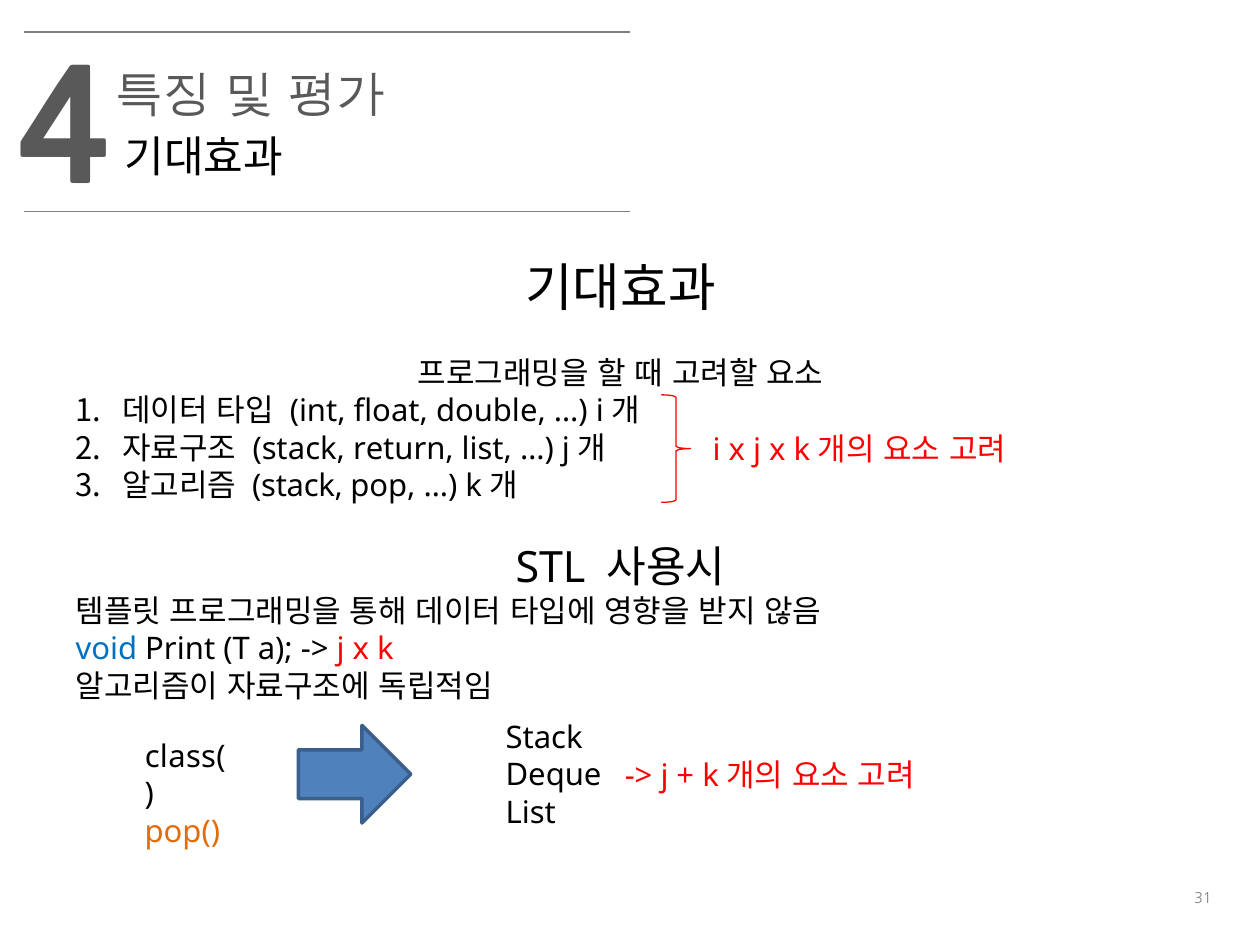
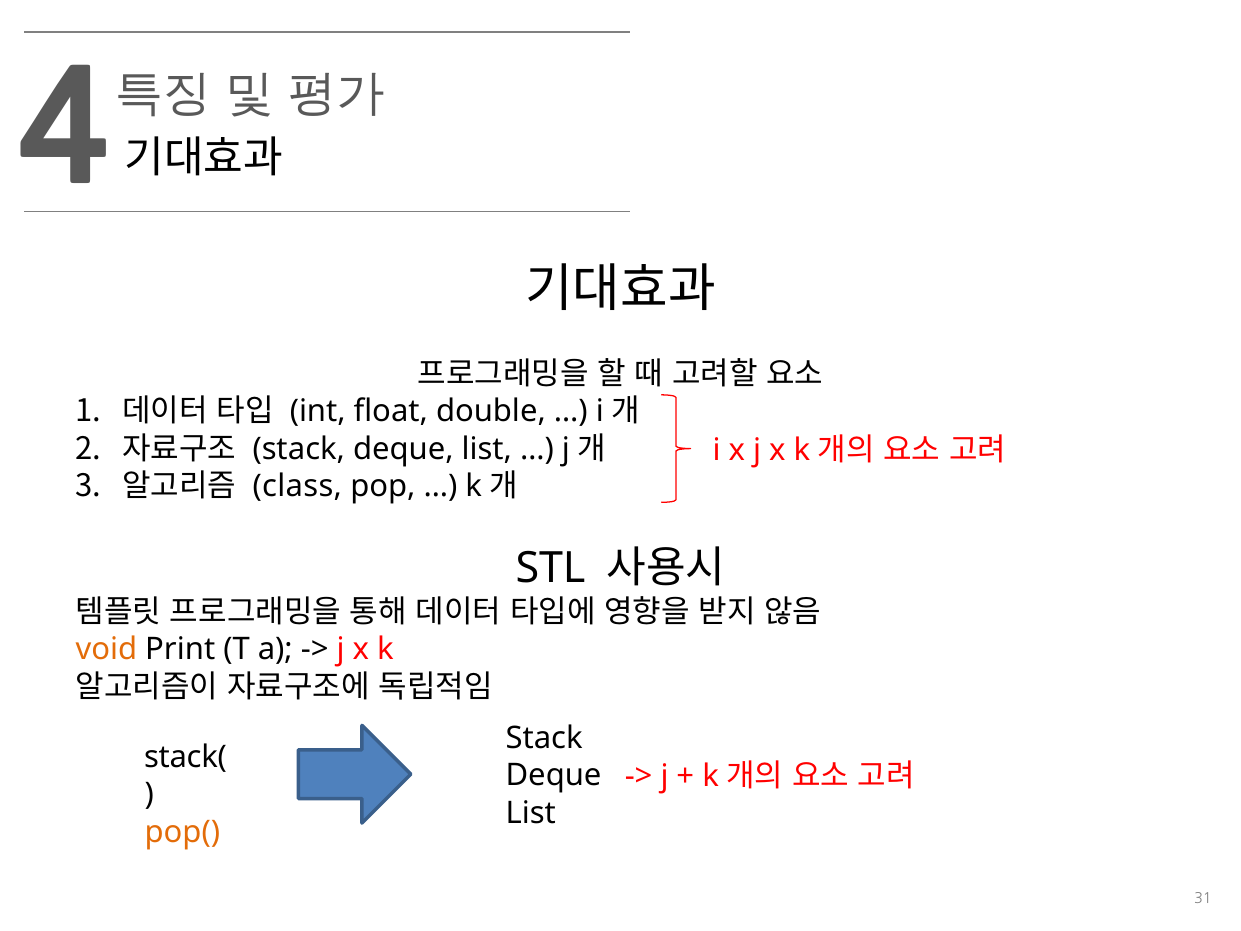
return: return -> deque (403, 449)
stack: stack -> class (297, 486)
void colour: blue -> orange (106, 649)
class(: class( -> stack( (186, 757)
